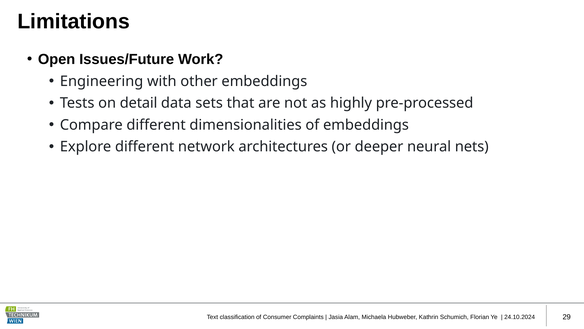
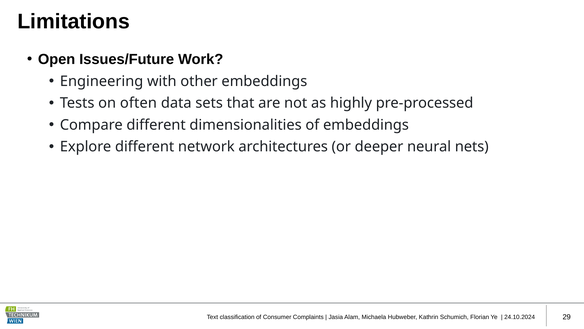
detail: detail -> often (138, 103)
